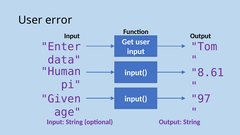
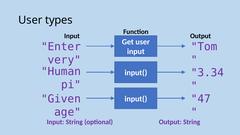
error: error -> types (59, 20)
data: data -> very (64, 60)
8.61: 8.61 -> 3.34 (207, 73)
97: 97 -> 47 (201, 99)
